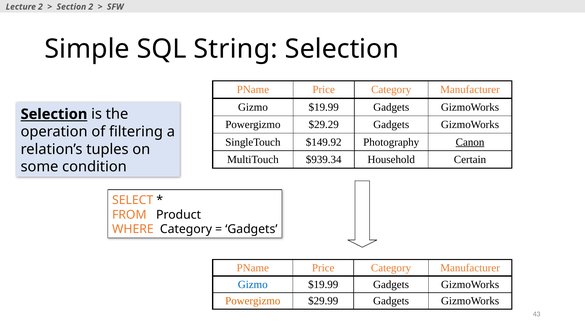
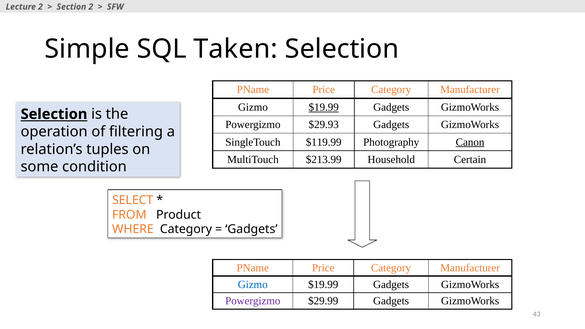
String: String -> Taken (236, 49)
$19.99 underline: none -> present (324, 107)
$29.29: $29.29 -> $29.93 (324, 125)
$149.92: $149.92 -> $119.99 (324, 142)
$939.34: $939.34 -> $213.99 (324, 160)
Powergizmo colour: orange -> purple (253, 301)
